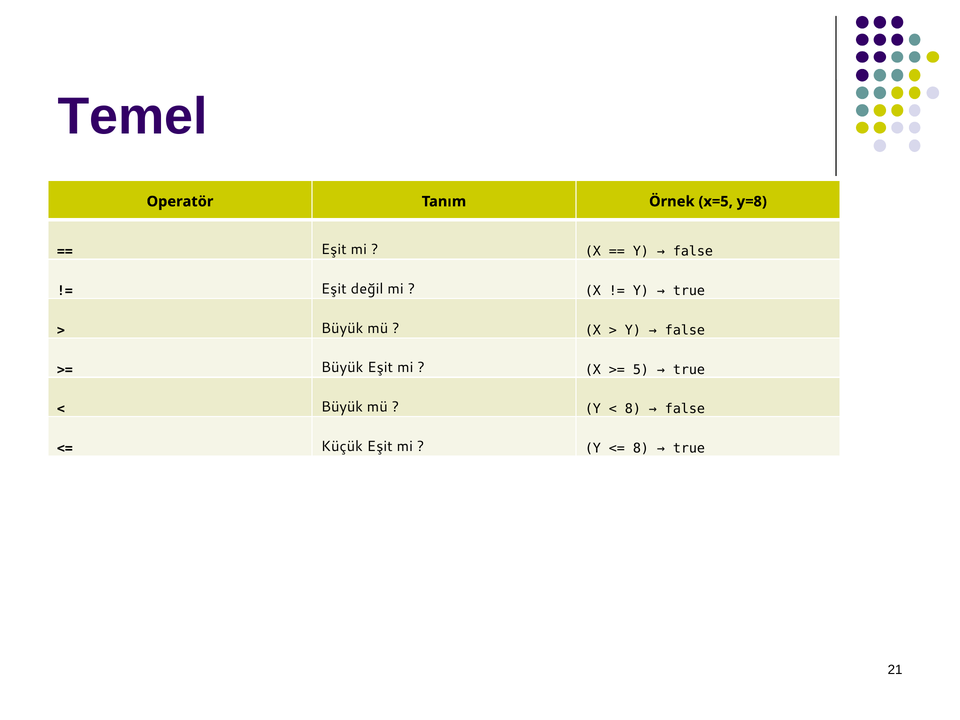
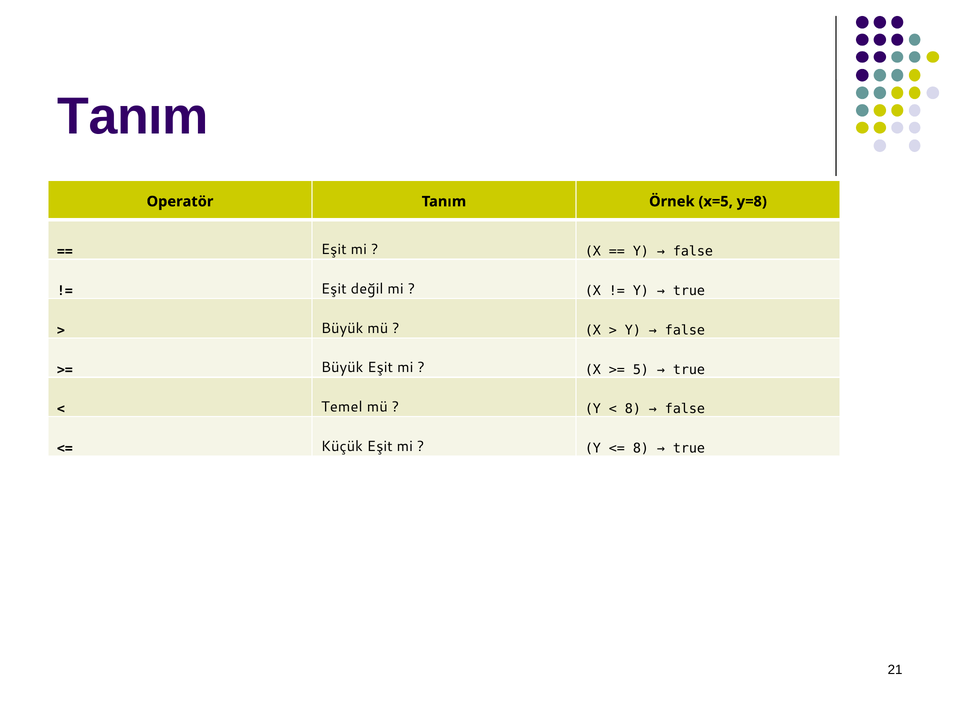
Temel: Temel -> Tanım (133, 116)
Büyük: Büyük -> Temel (342, 407)
